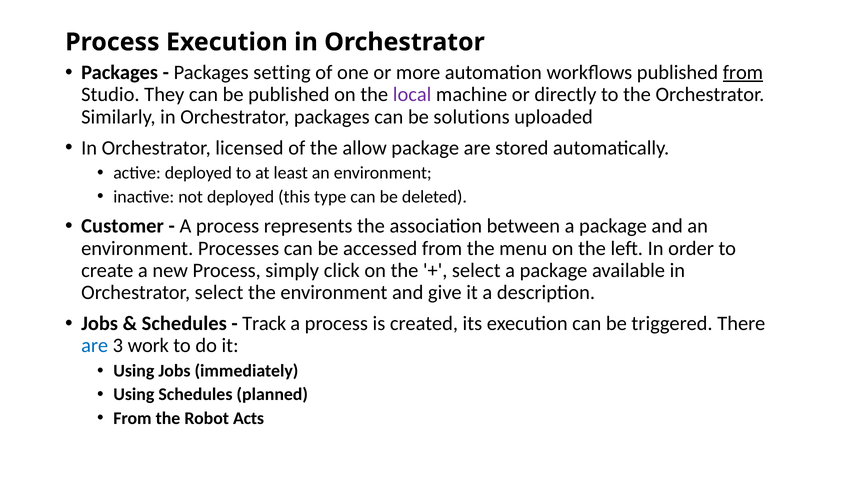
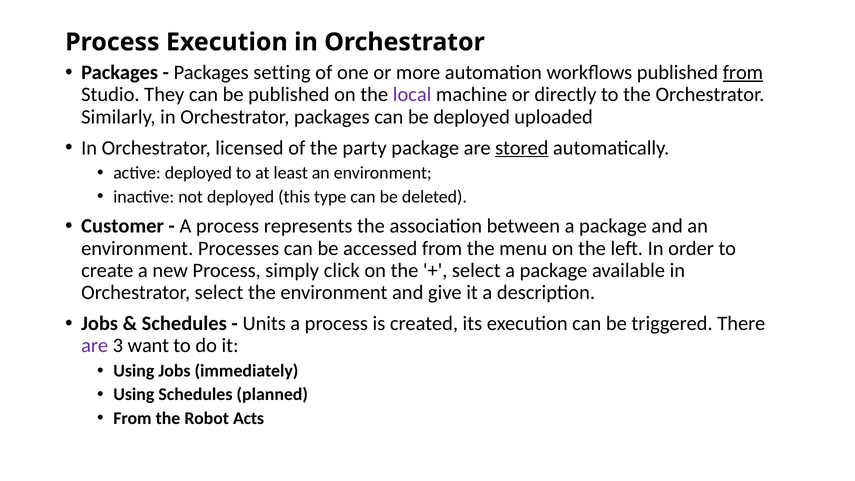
be solutions: solutions -> deployed (472, 117)
allow: allow -> party (365, 148)
stored underline: none -> present (522, 148)
Track: Track -> Units (264, 324)
are colour: blue -> purple (95, 346)
work: work -> want (148, 346)
